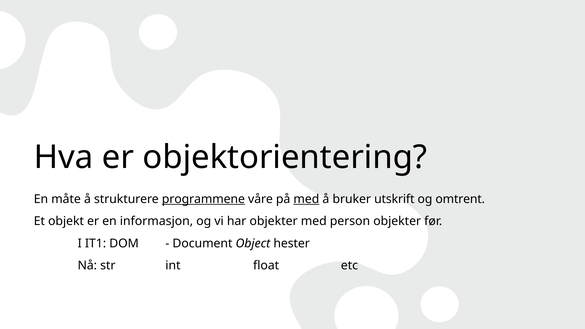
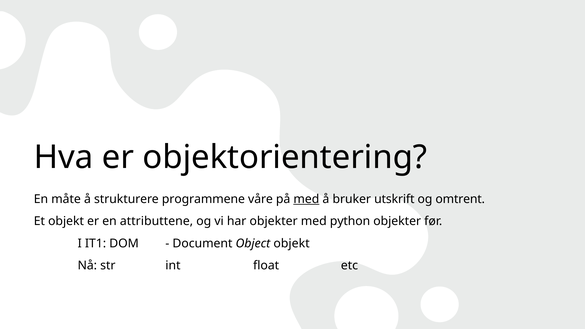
programmene underline: present -> none (203, 199)
informasjon: informasjon -> attributtene (156, 221)
person: person -> python (350, 221)
Object hester: hester -> objekt (292, 243)
